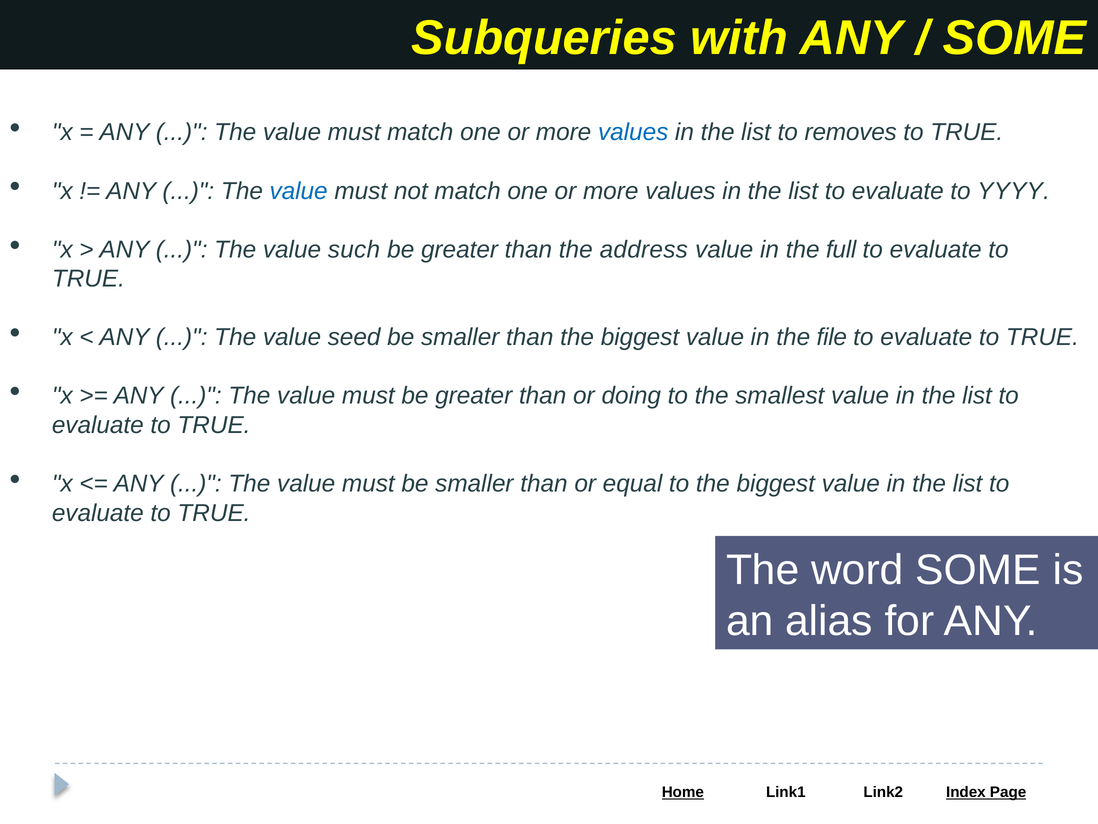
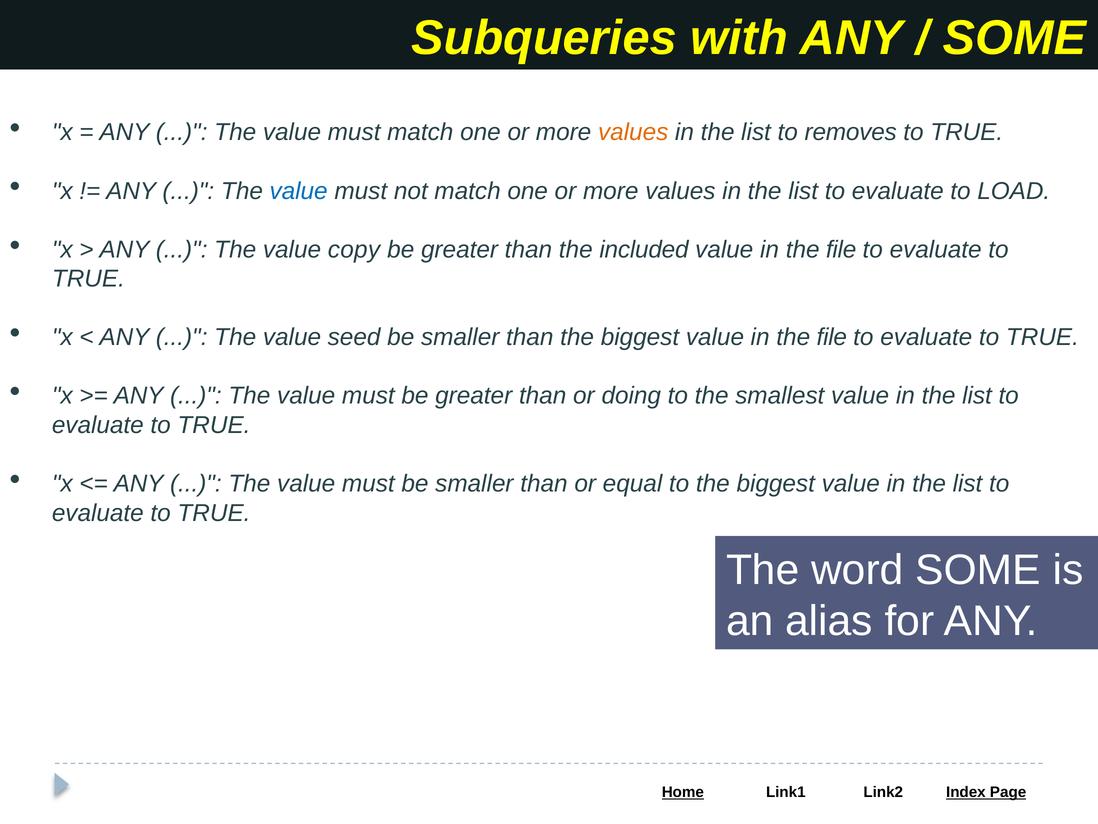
values colour: blue -> orange (633, 132)
YYYY: YYYY -> LOAD (1014, 191)
such: such -> copy (354, 249)
address: address -> included (644, 249)
full: full -> file (841, 249)
